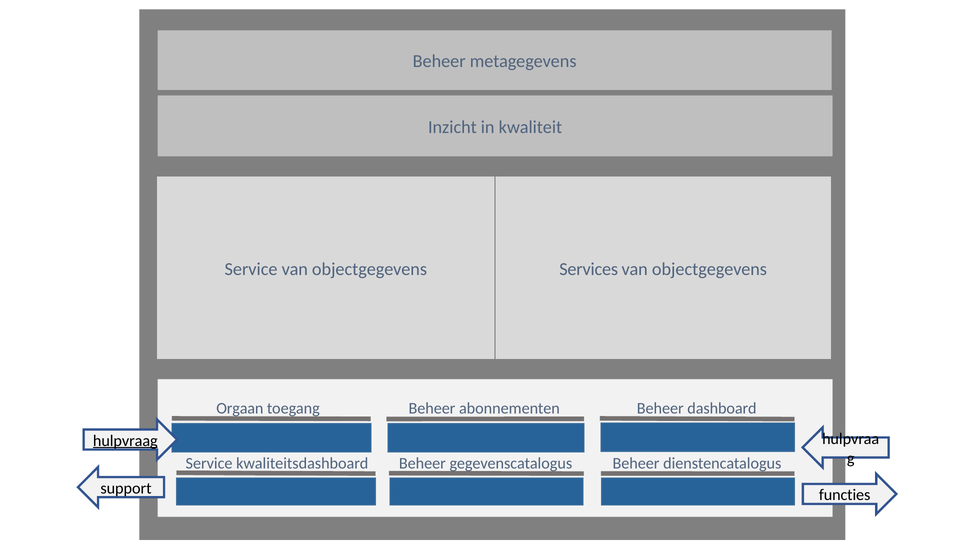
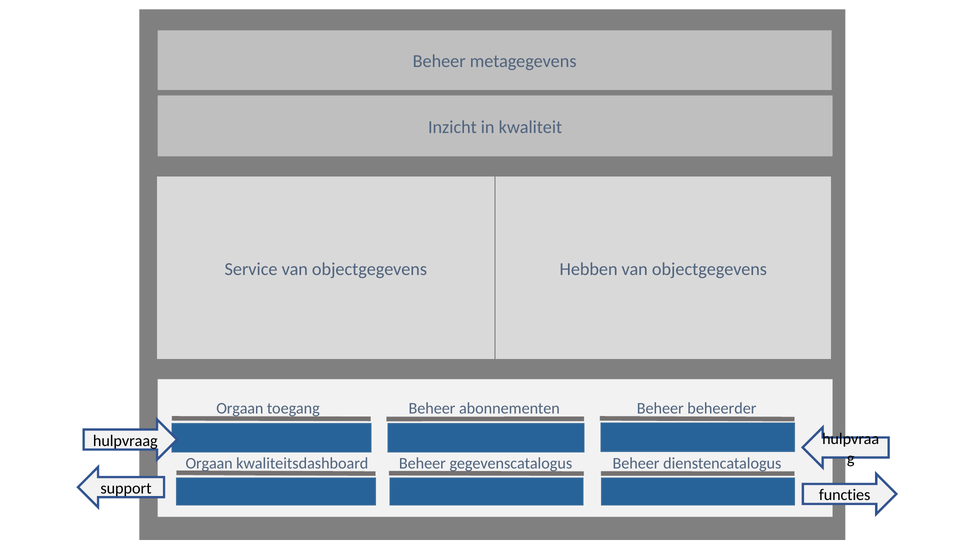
Services: Services -> Hebben (589, 269)
dashboard: dashboard -> beheerder (722, 408)
hulpvraag underline: present -> none (125, 440)
Service: Service -> Orgaan (209, 463)
